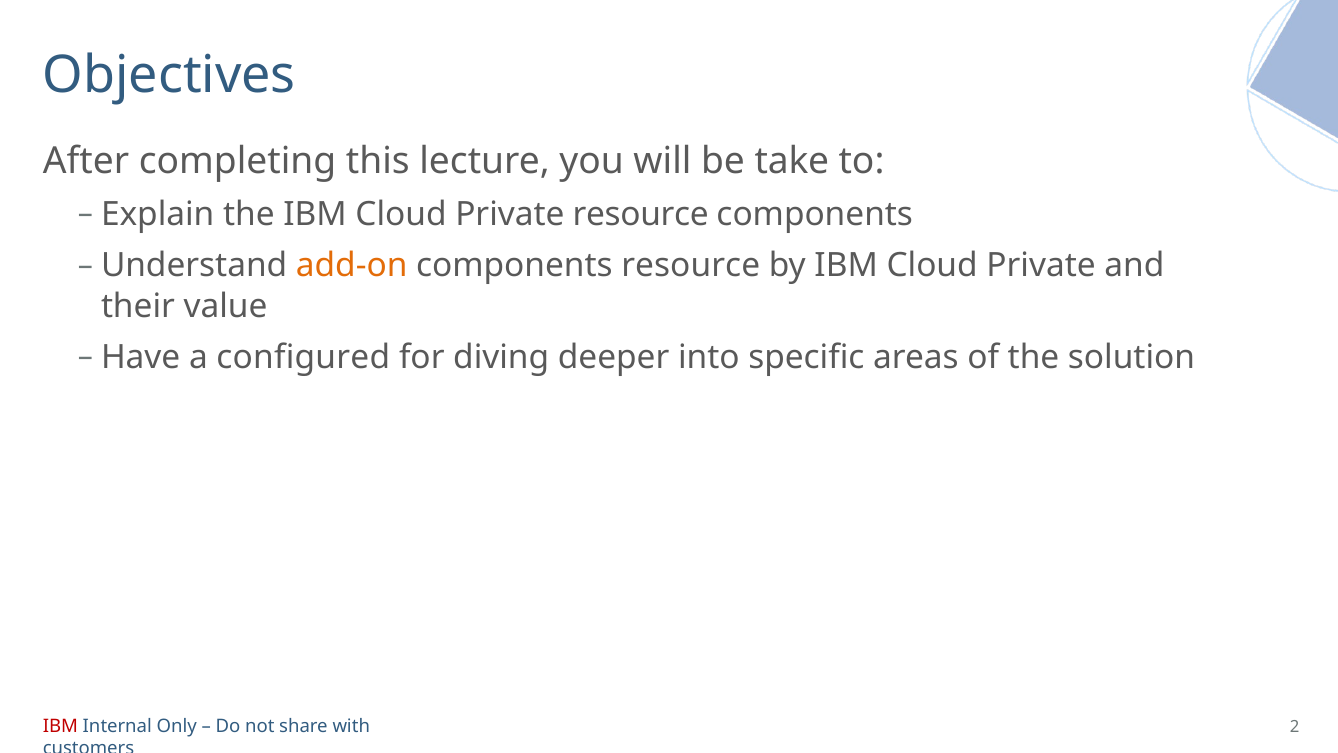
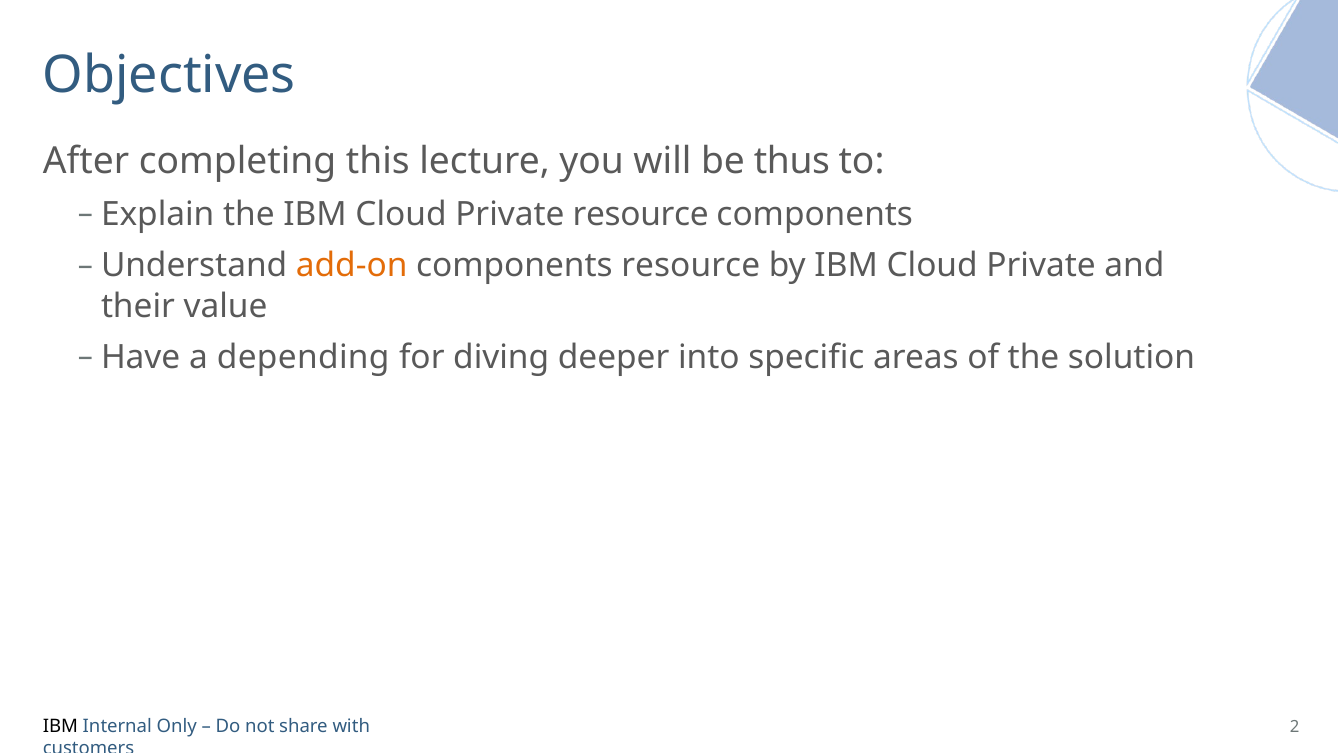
take: take -> thus (792, 161)
configured: configured -> depending (303, 357)
IBM colour: red -> black (60, 726)
